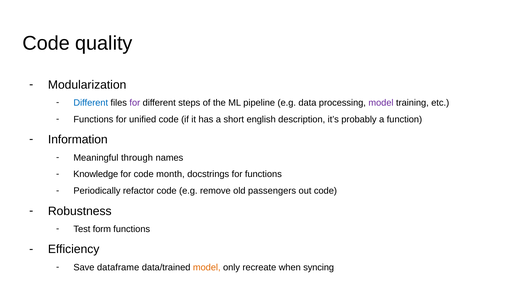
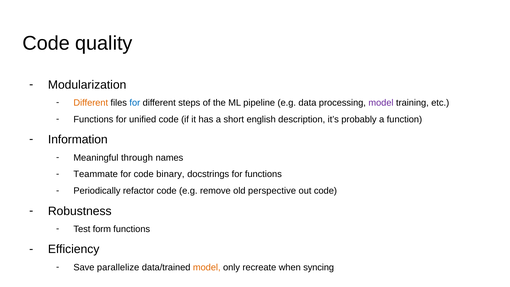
Different colour: blue -> orange (91, 103)
for colour: purple -> blue (135, 103)
Knowledge: Knowledge -> Teammate (96, 174)
month: month -> binary (170, 174)
passengers: passengers -> perspective (272, 191)
dataframe: dataframe -> parallelize (118, 267)
